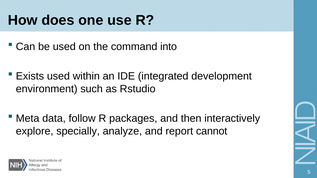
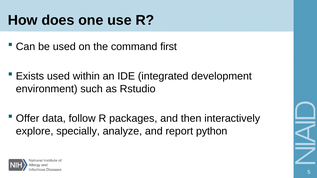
into: into -> first (169, 47)
Meta: Meta -> Offer (28, 119)
cannot: cannot -> python (212, 131)
